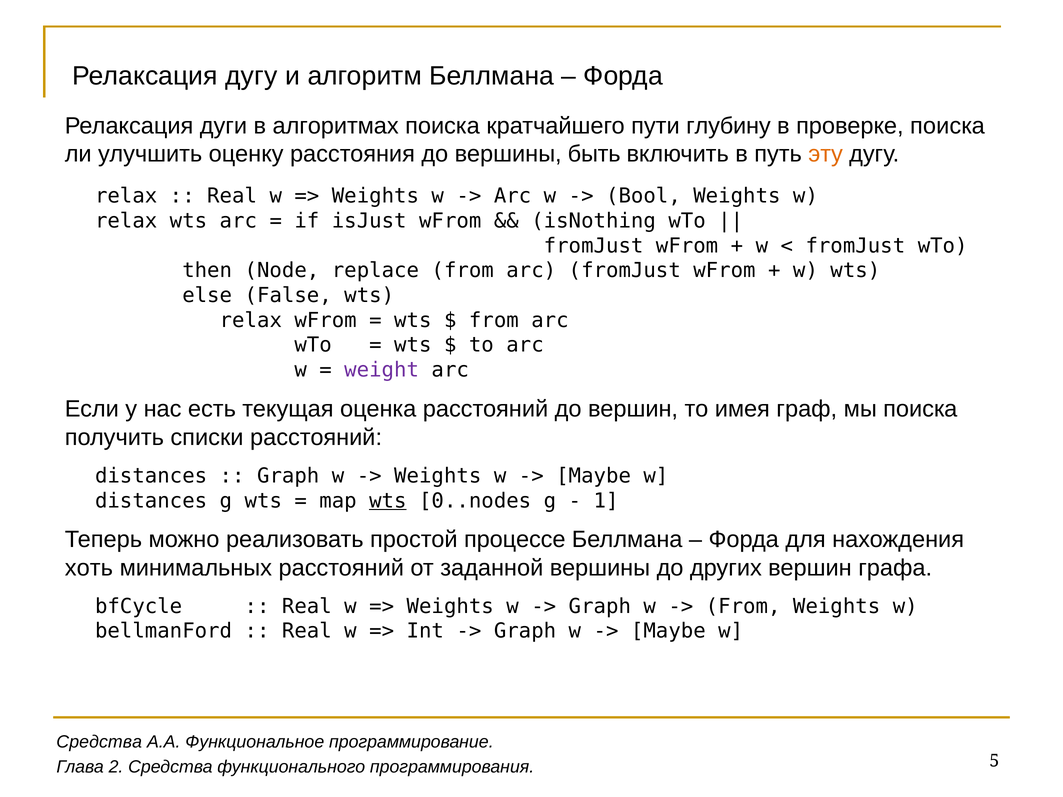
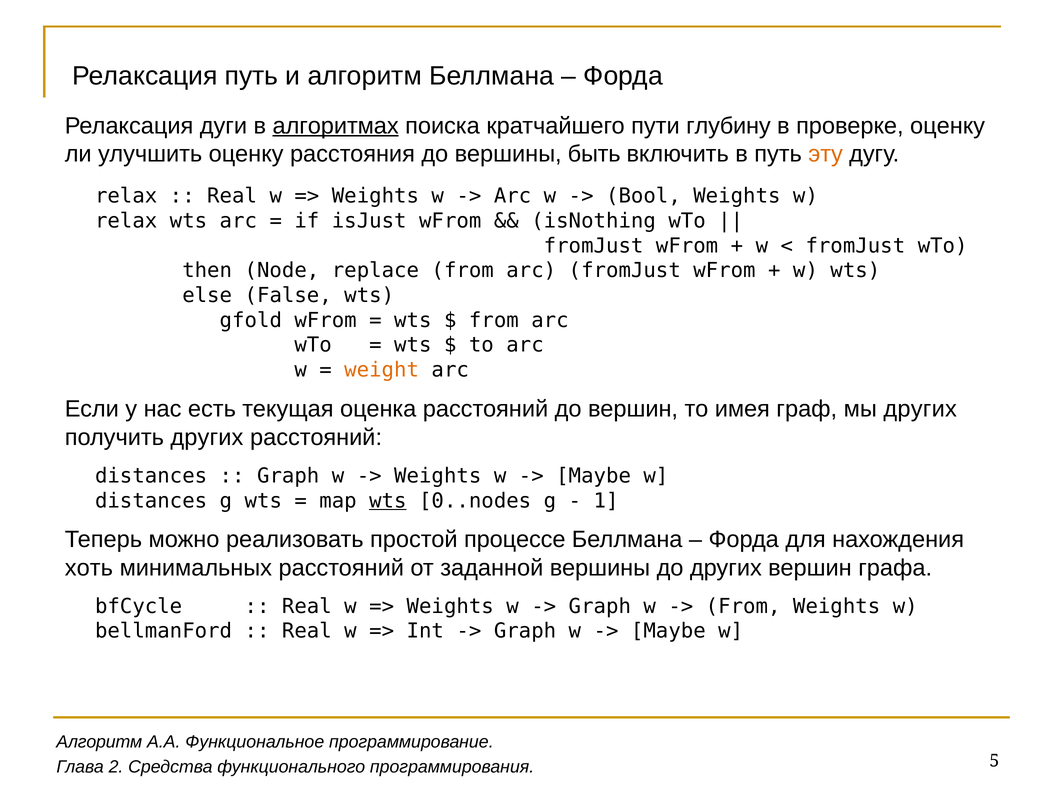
Релаксация дугу: дугу -> путь (252, 76)
алгоритмах underline: none -> present (336, 126)
проверке поиска: поиска -> оценку (948, 126)
relax: relax -> gfold (251, 320)
weight colour: purple -> orange (382, 370)
мы поиска: поиска -> других (920, 409)
получить списки: списки -> других (207, 438)
Средства: Средства -> Алгоритм (99, 742)
